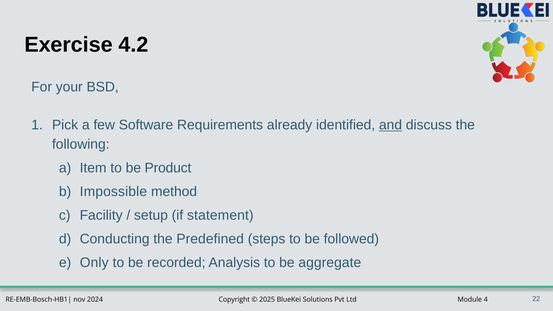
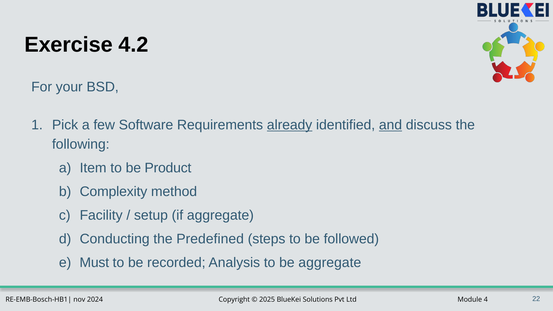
already underline: none -> present (290, 125)
Impossible: Impossible -> Complexity (113, 192)
if statement: statement -> aggregate (220, 215)
Only: Only -> Must (94, 263)
